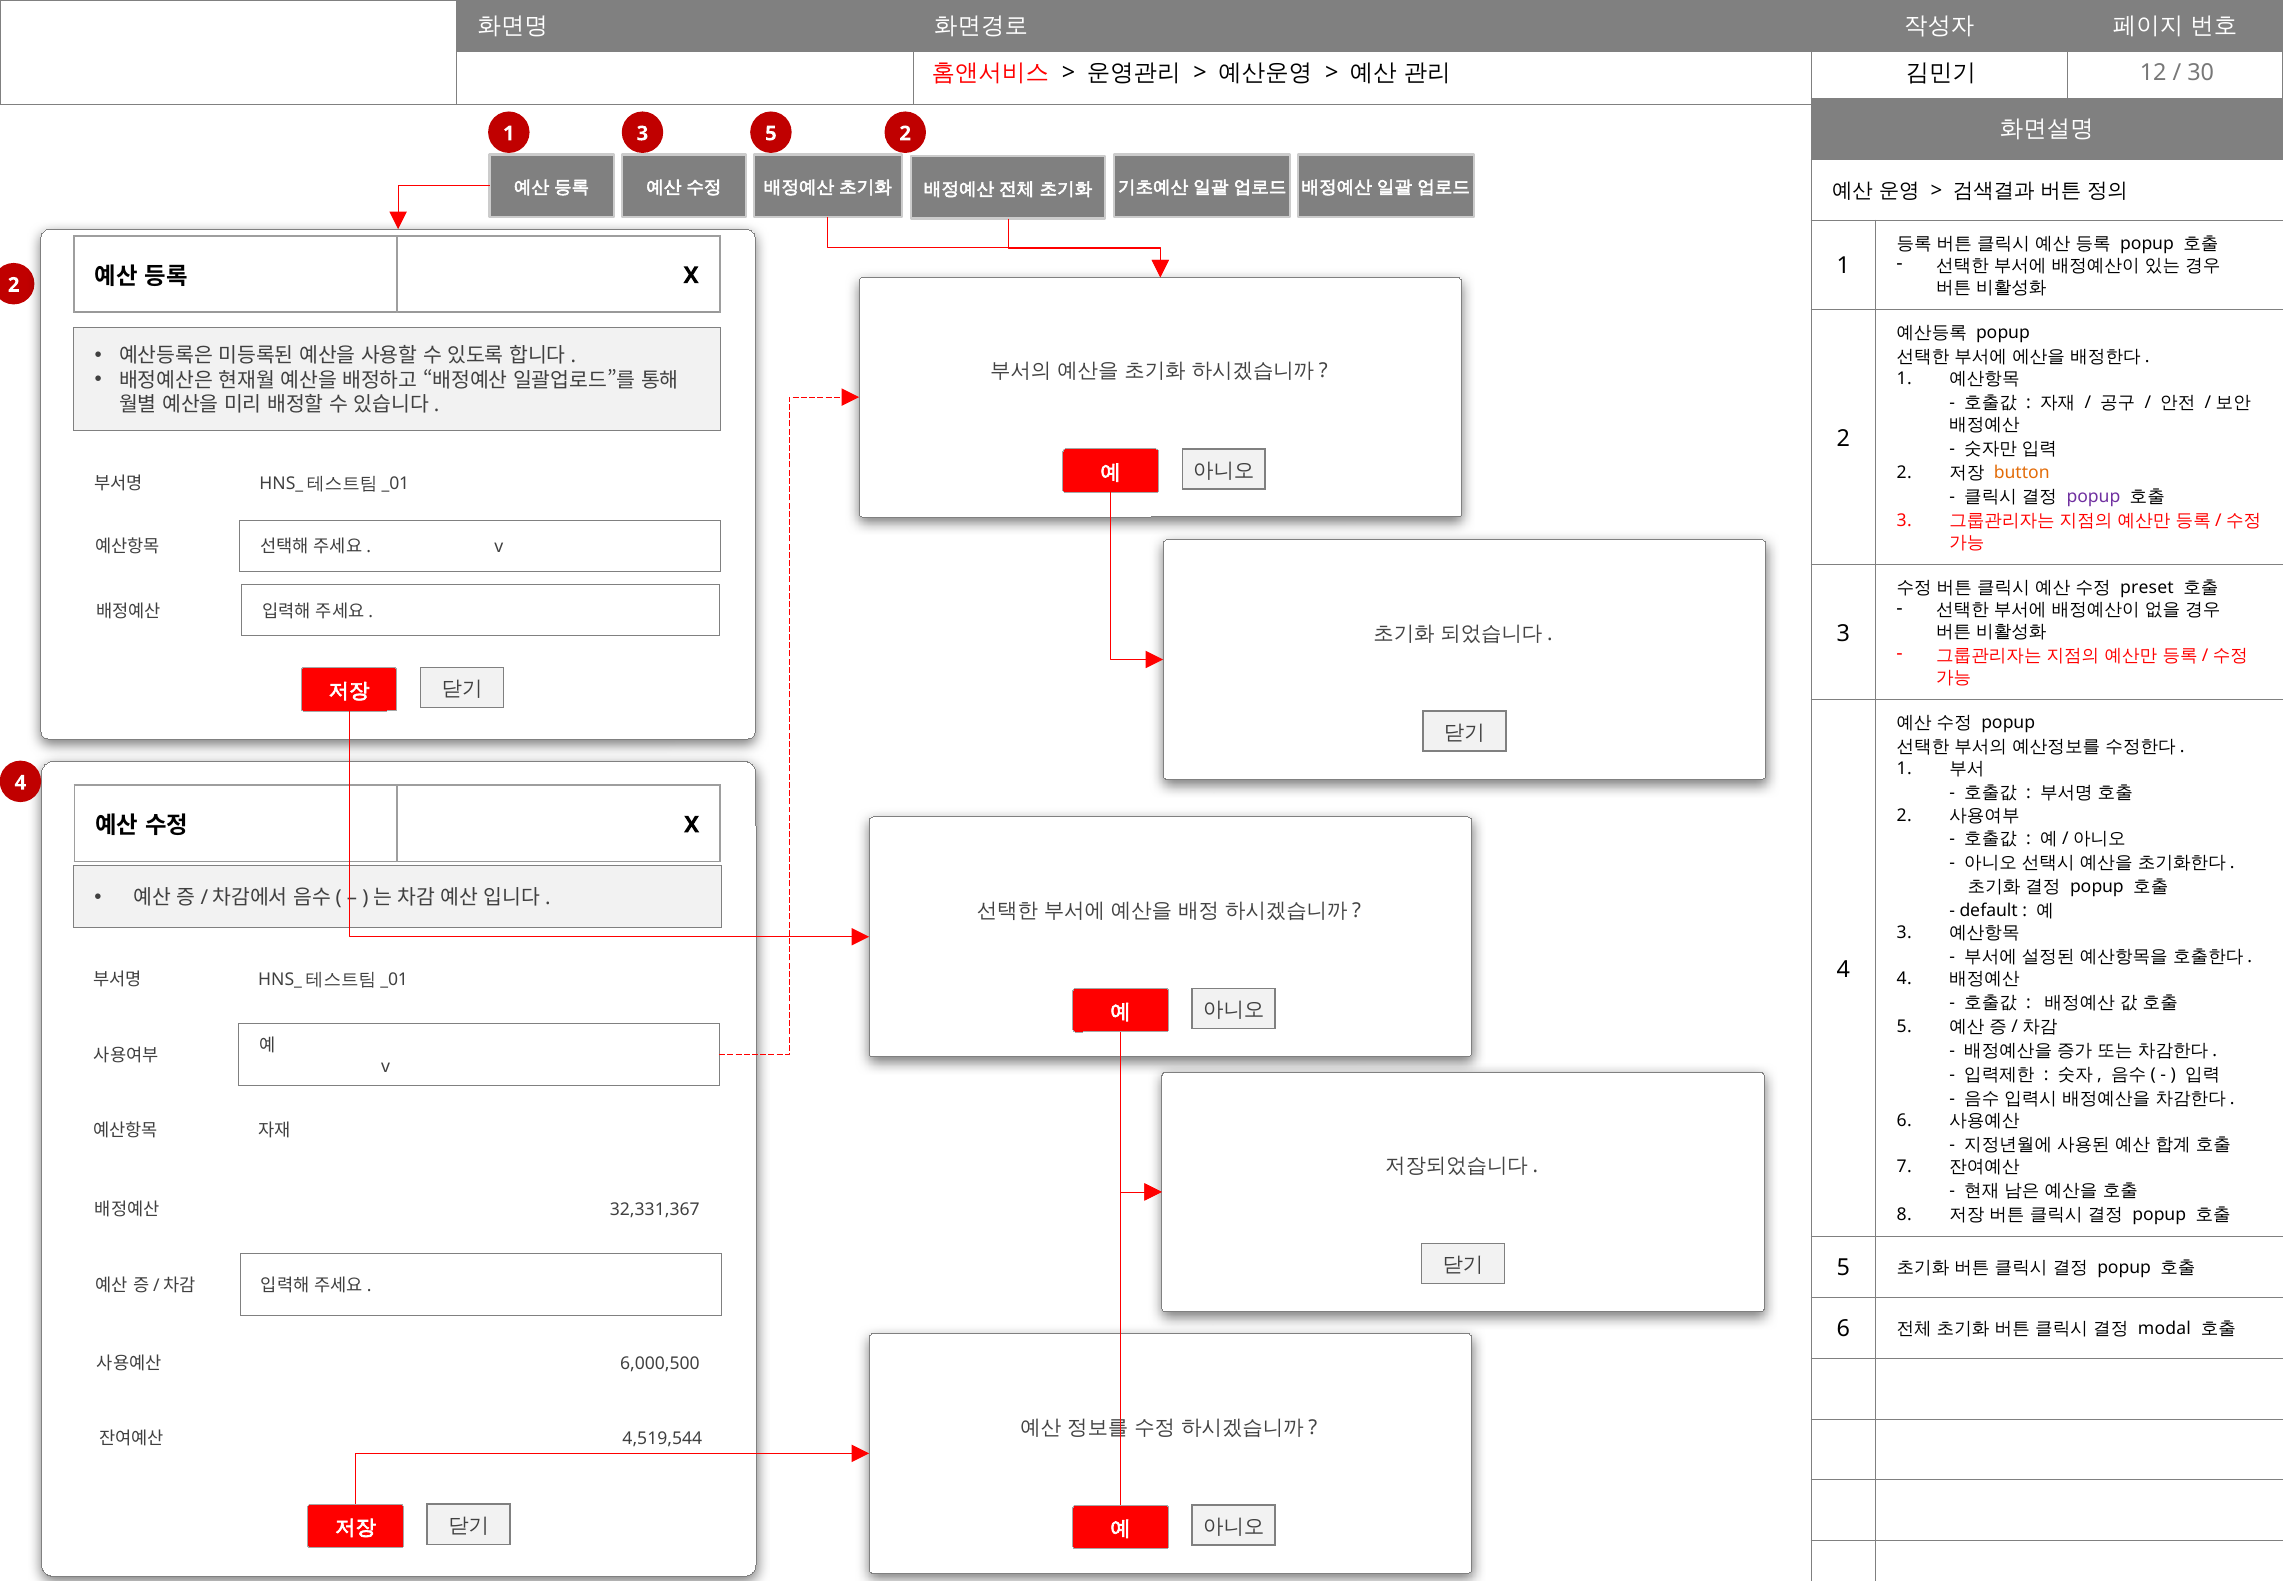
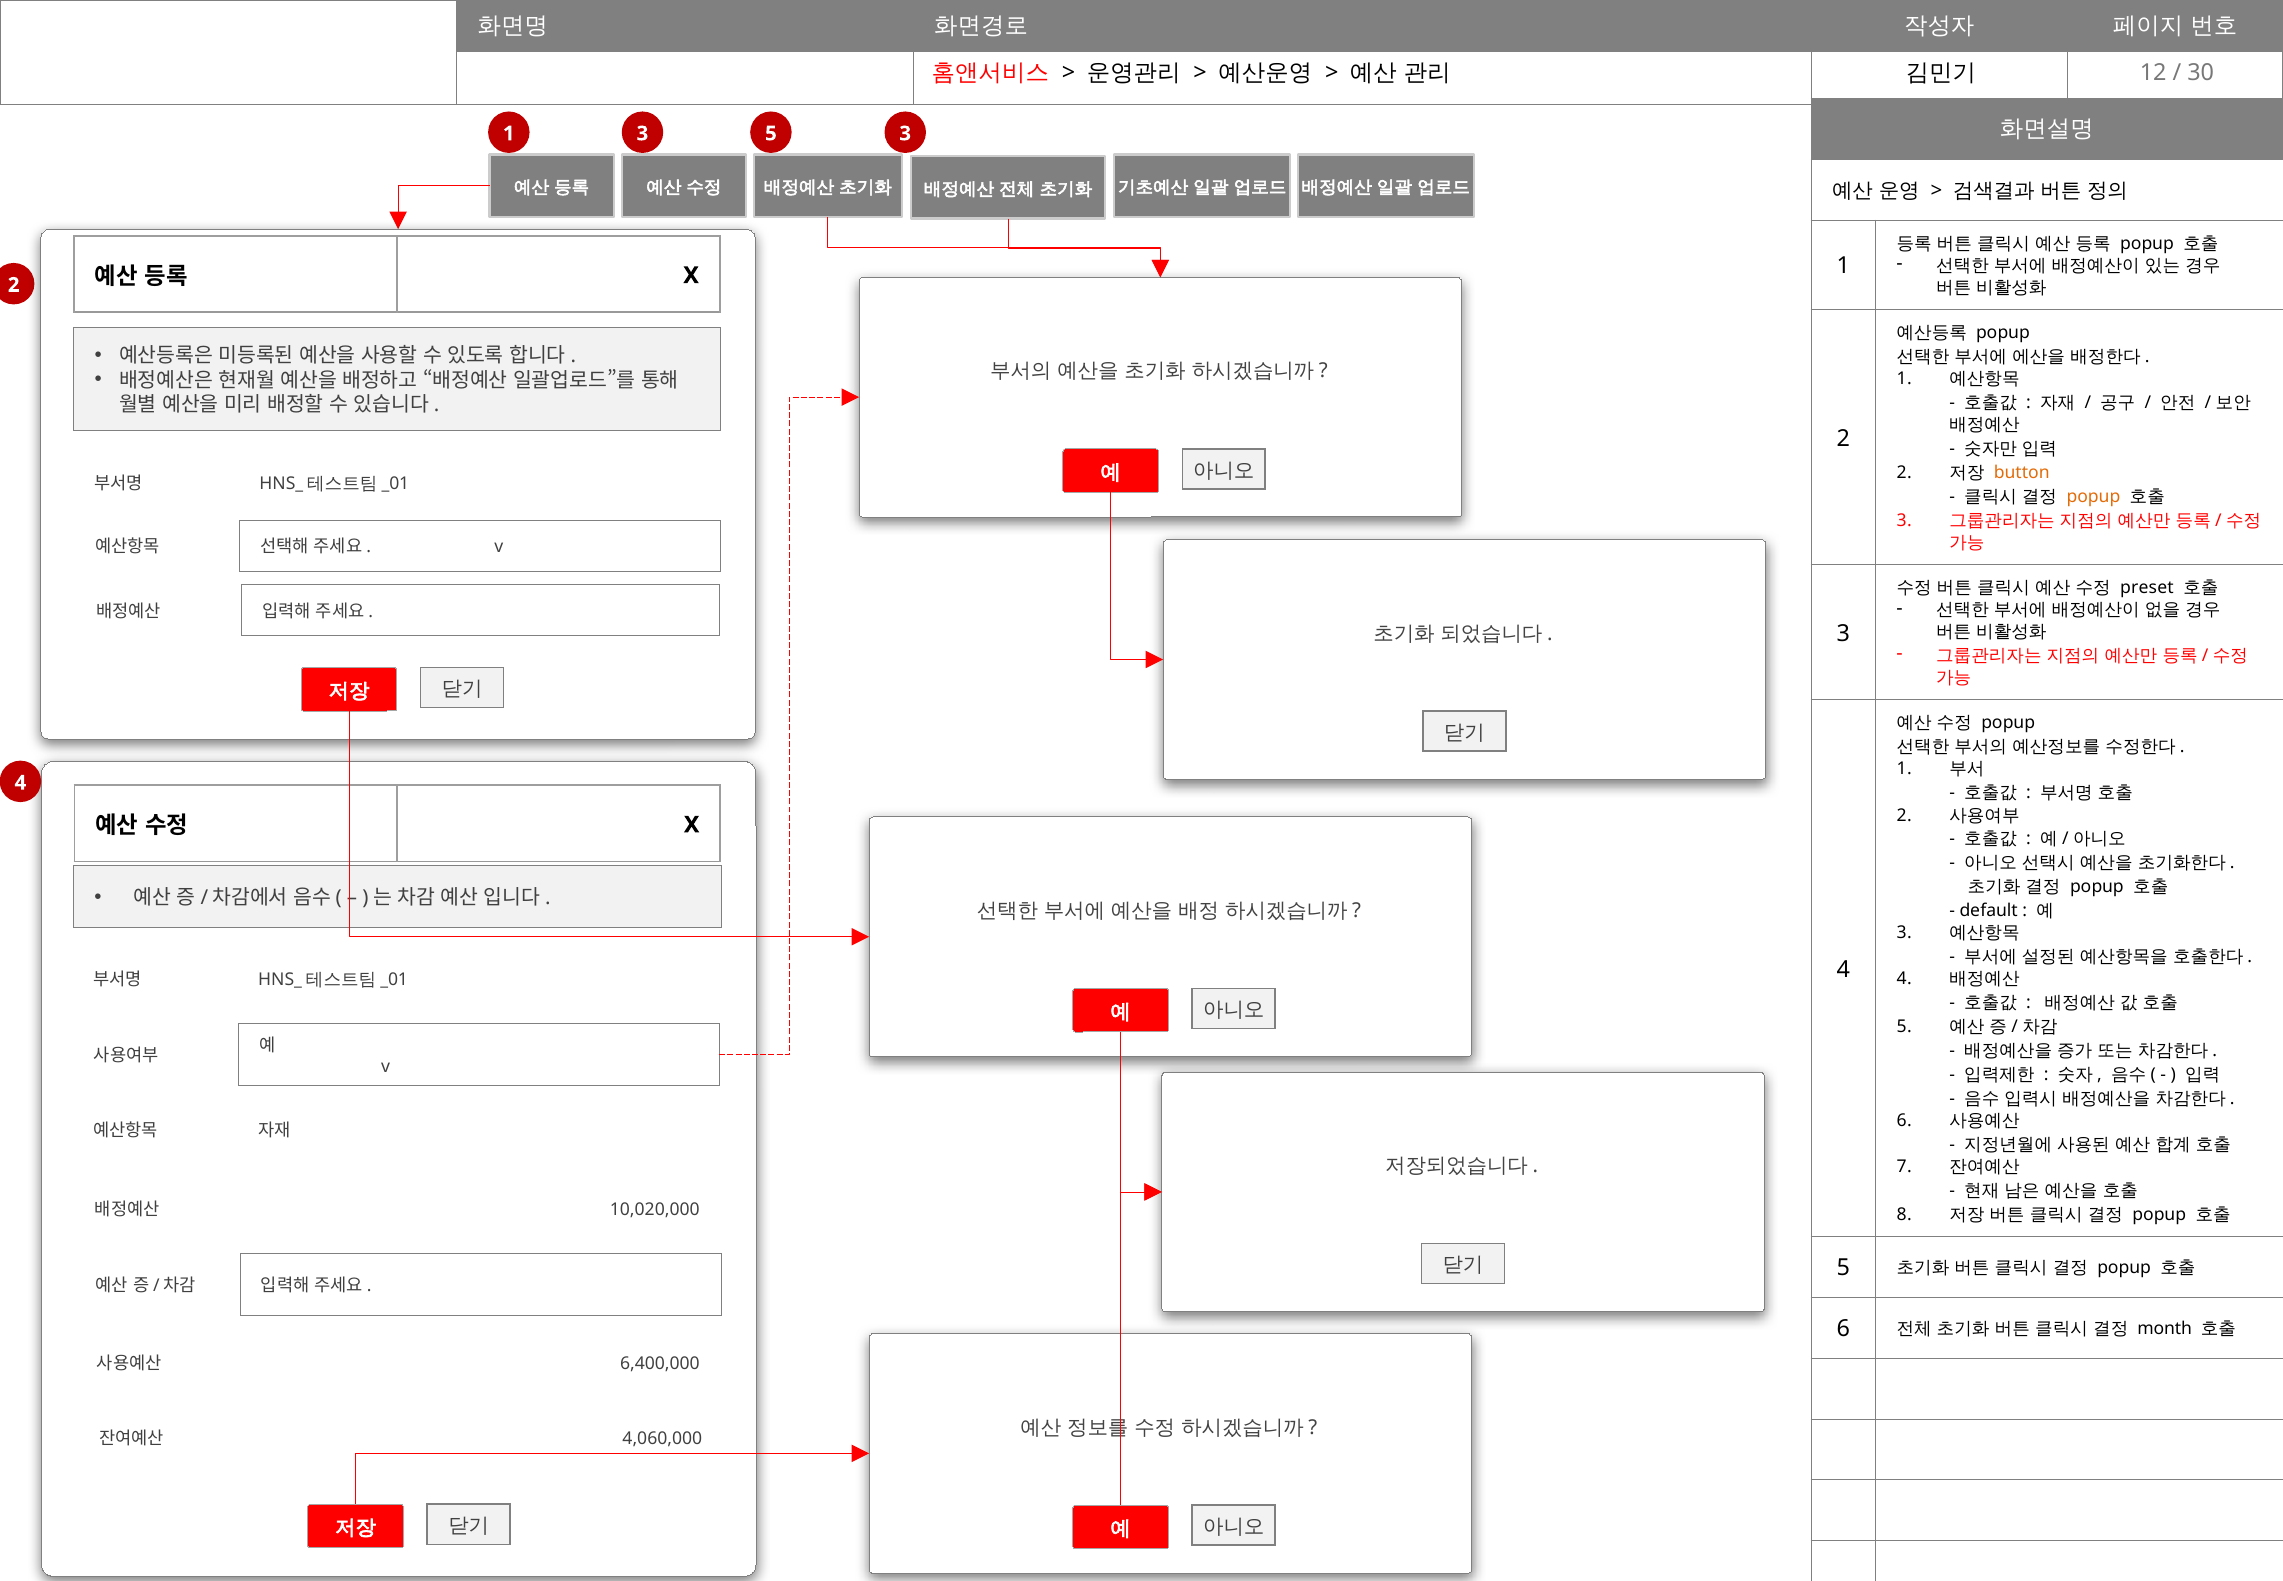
5 2: 2 -> 3 (905, 134)
popup colour: purple -> orange (2093, 496)
32,331,367: 32,331,367 -> 10,020,000 (655, 1209)
modal: modal -> month (2165, 1328)
6,000,500: 6,000,500 -> 6,400,000 (660, 1363)
4,519,544: 4,519,544 -> 4,060,000 (662, 1438)
